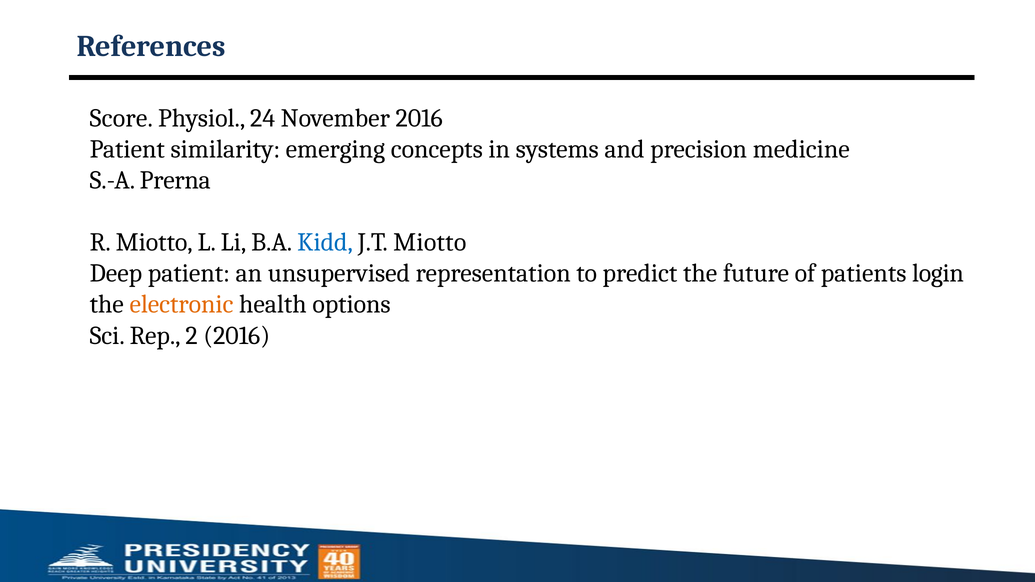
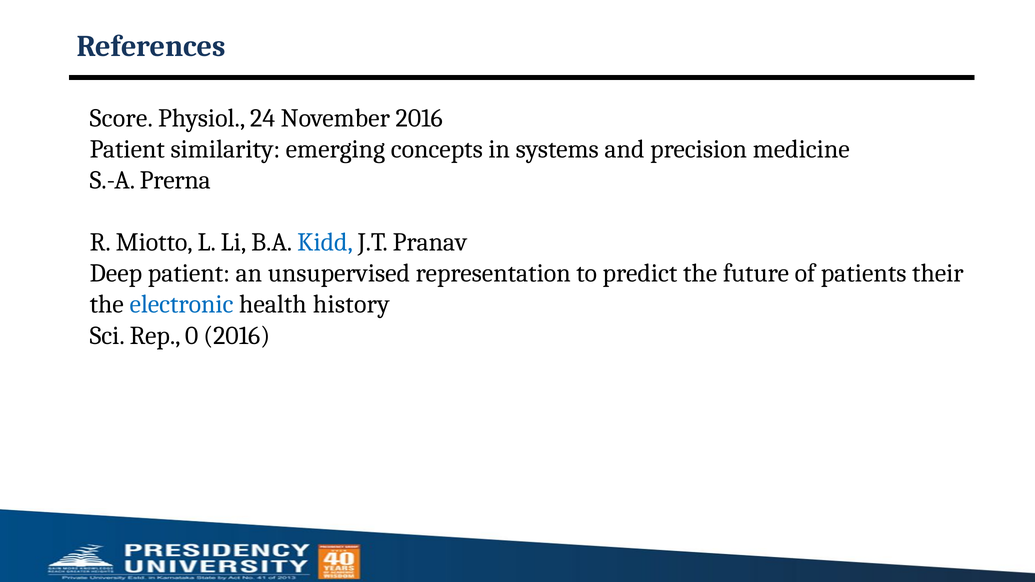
J.T Miotto: Miotto -> Pranav (430, 242)
login: login -> their (938, 274)
electronic colour: orange -> blue (182, 305)
options: options -> history (351, 305)
2: 2 -> 0 (192, 336)
